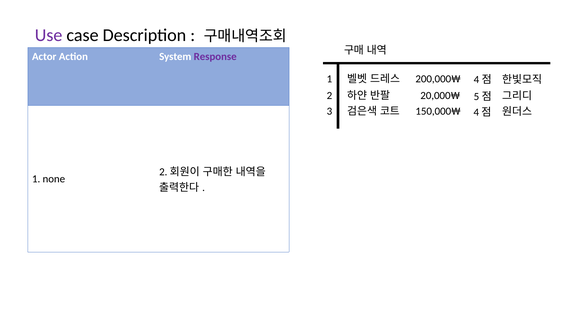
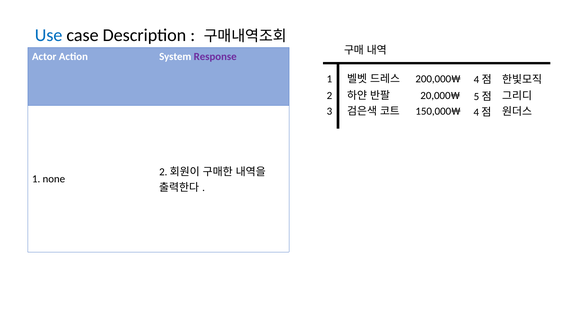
Use colour: purple -> blue (49, 35)
